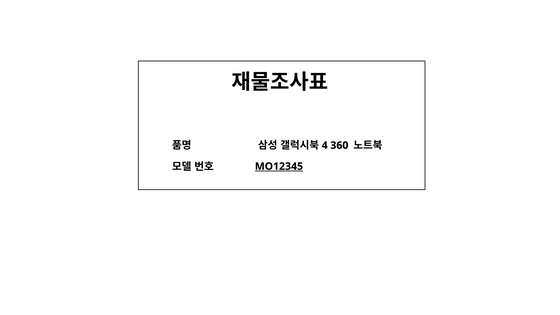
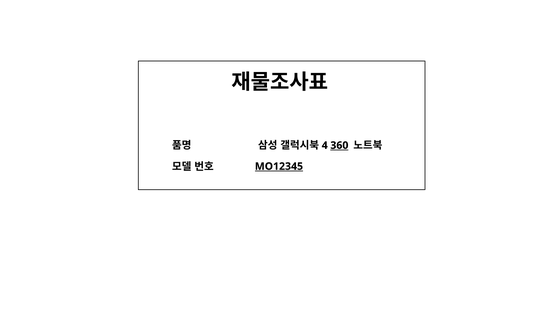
360 underline: none -> present (339, 145)
